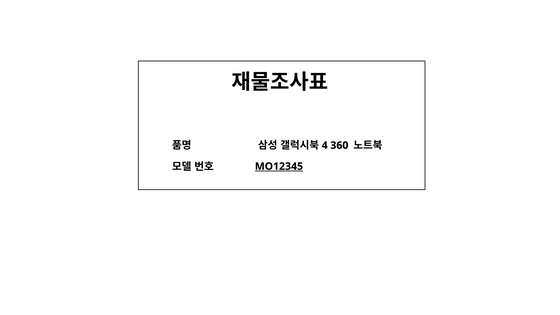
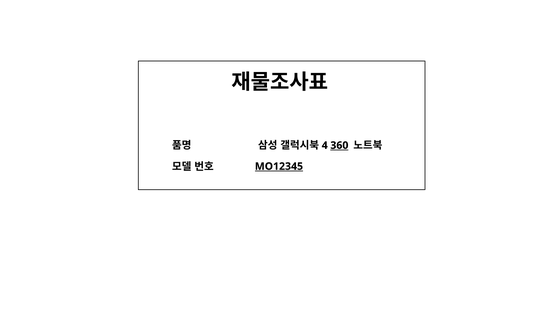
360 underline: none -> present (339, 145)
